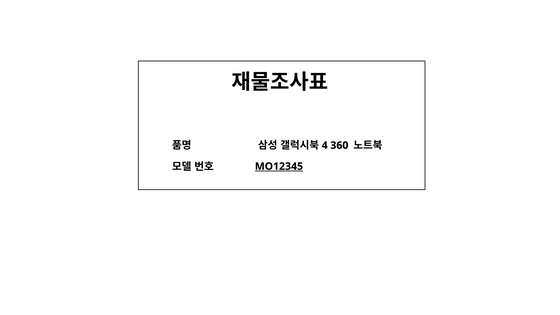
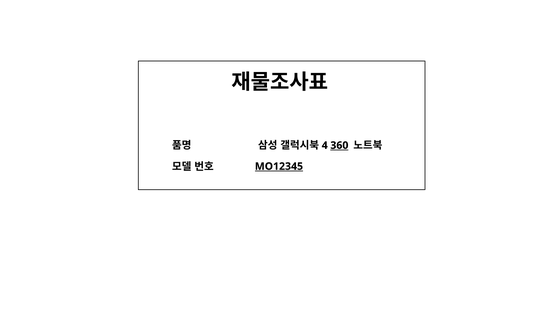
360 underline: none -> present (339, 145)
